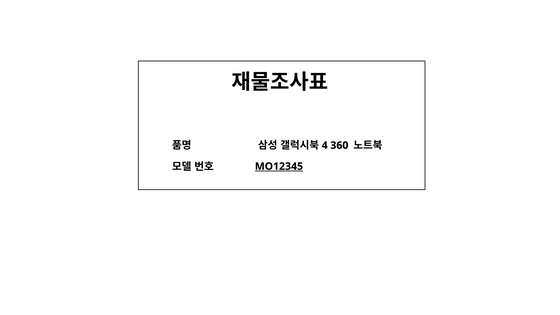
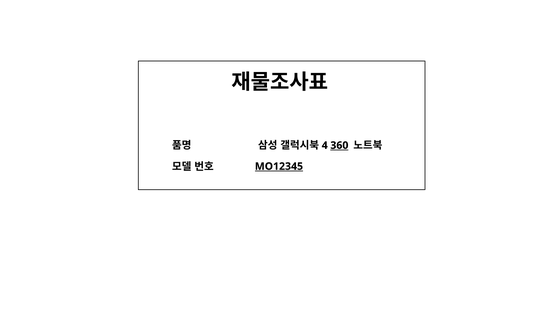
360 underline: none -> present (339, 145)
